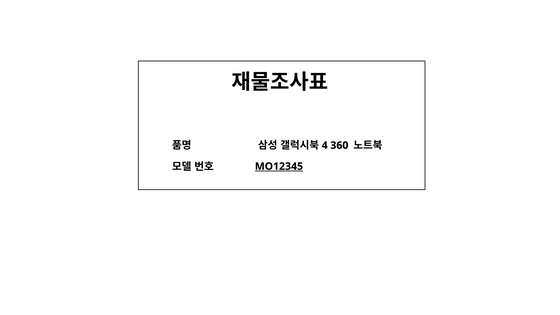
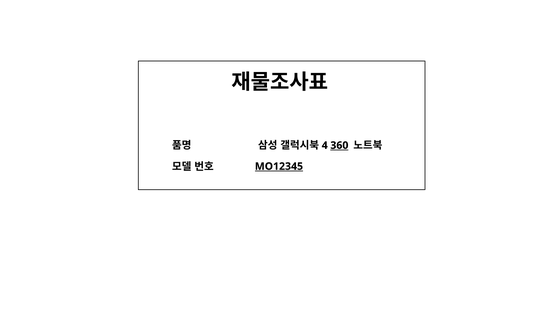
360 underline: none -> present (339, 145)
